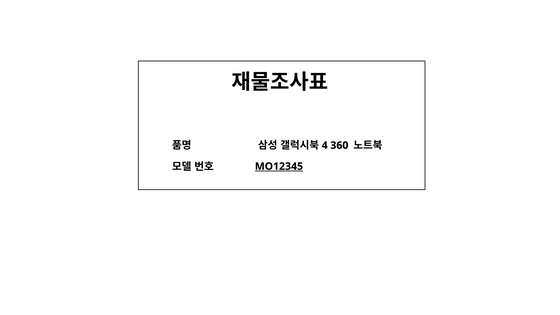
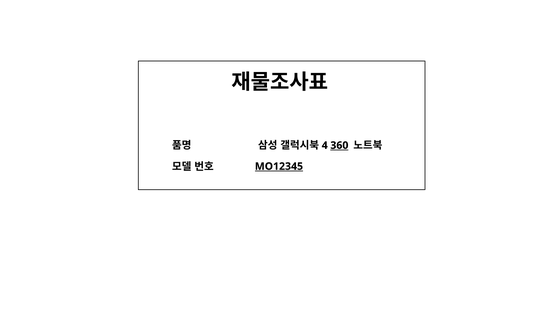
360 underline: none -> present (339, 145)
